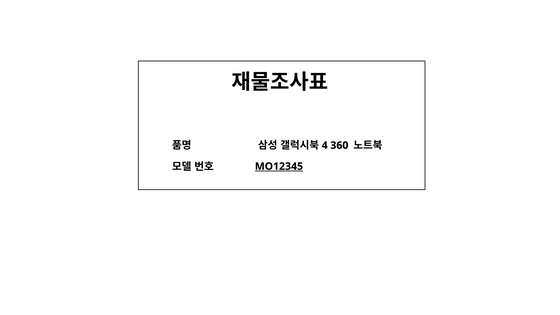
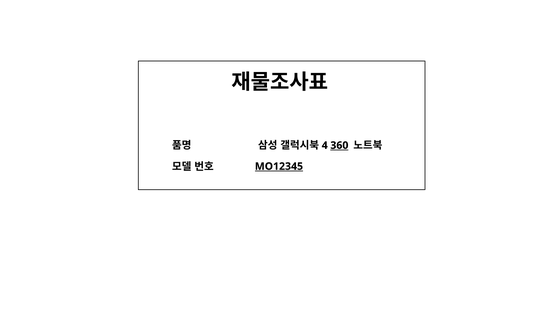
360 underline: none -> present (339, 145)
